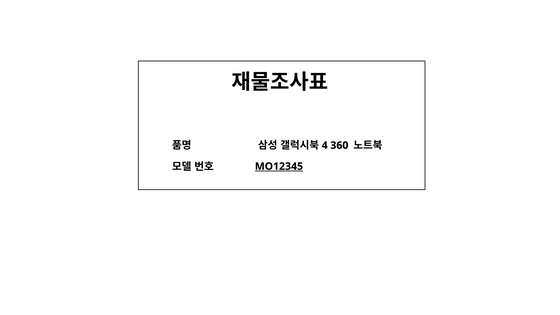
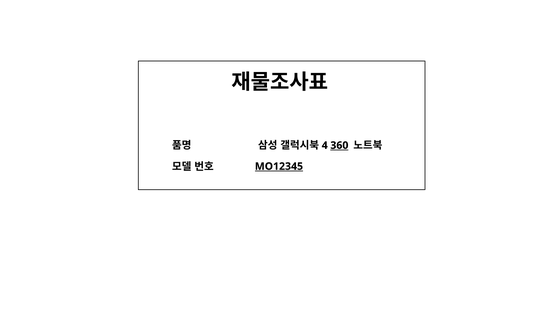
360 underline: none -> present (339, 145)
